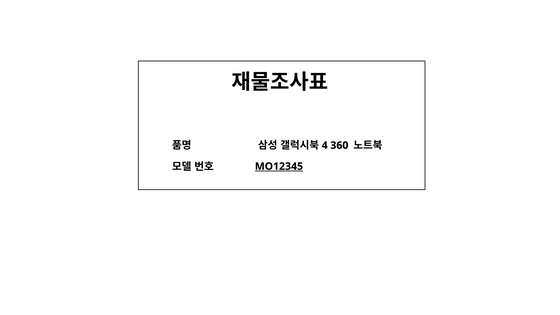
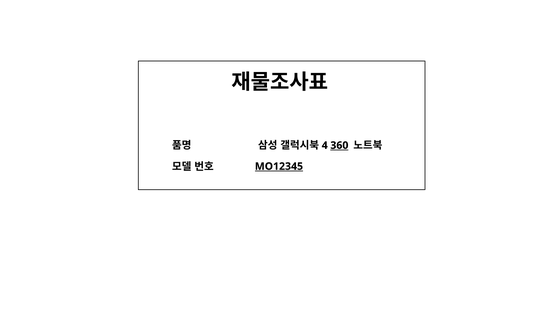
360 underline: none -> present (339, 145)
